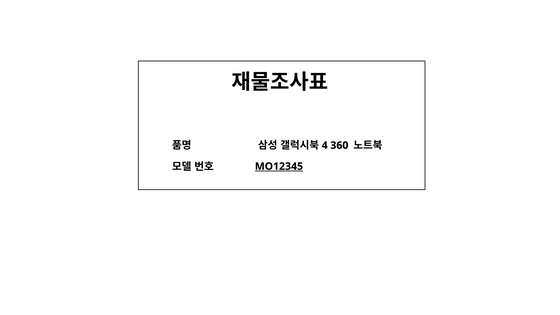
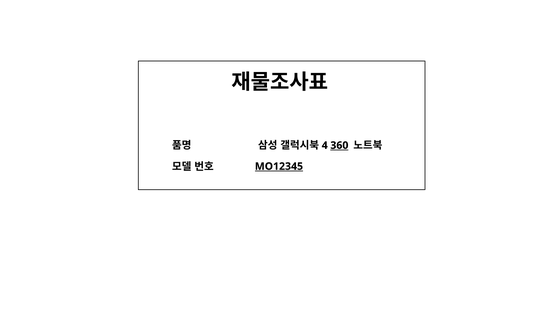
360 underline: none -> present (339, 145)
